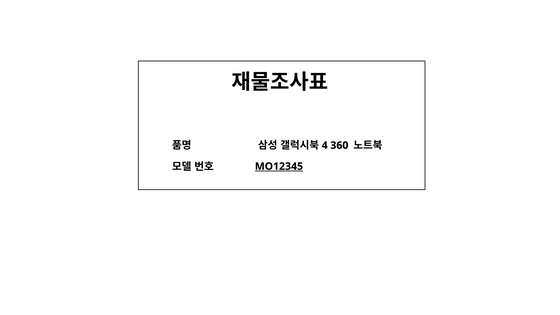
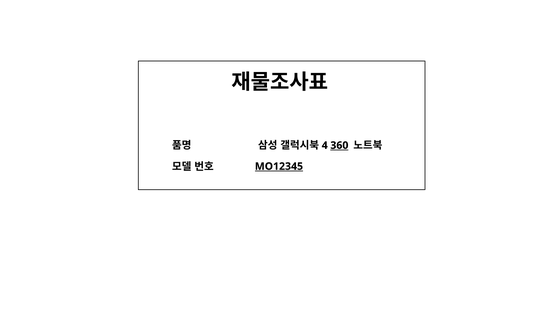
360 underline: none -> present (339, 145)
